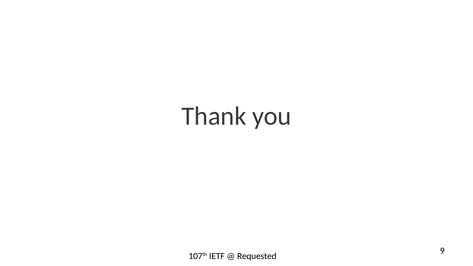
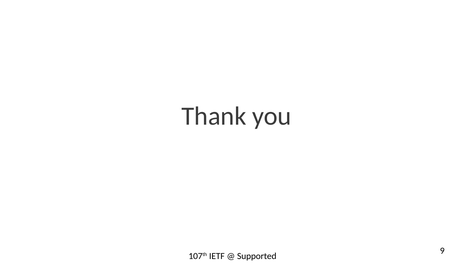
Requested: Requested -> Supported (257, 256)
